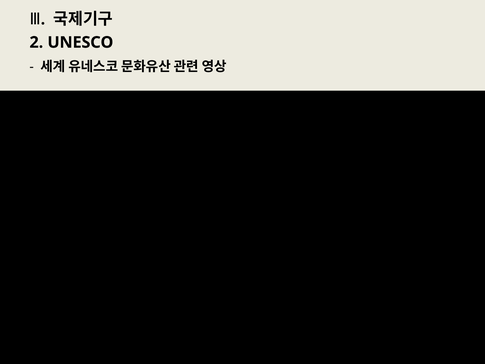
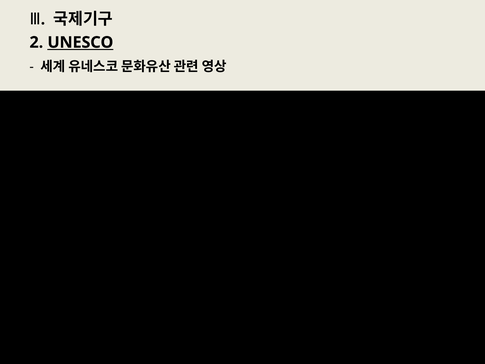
UNESCO underline: none -> present (80, 42)
